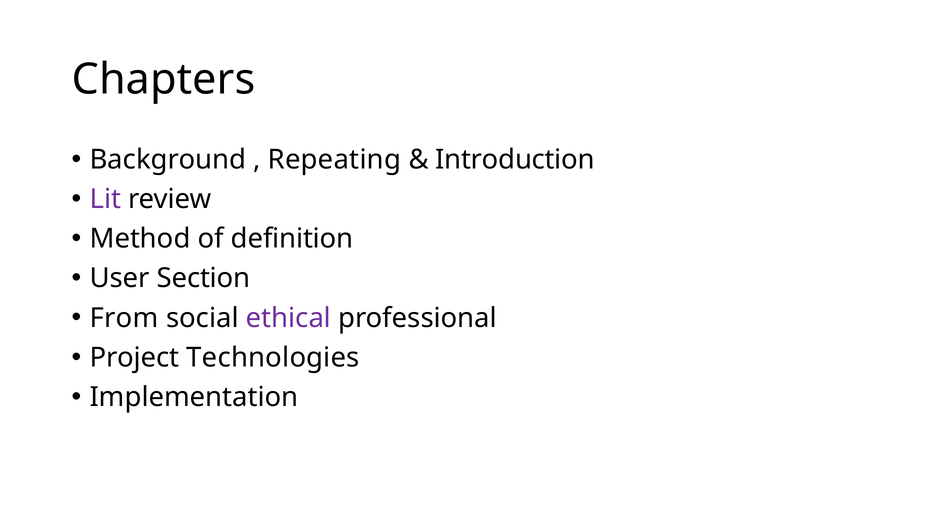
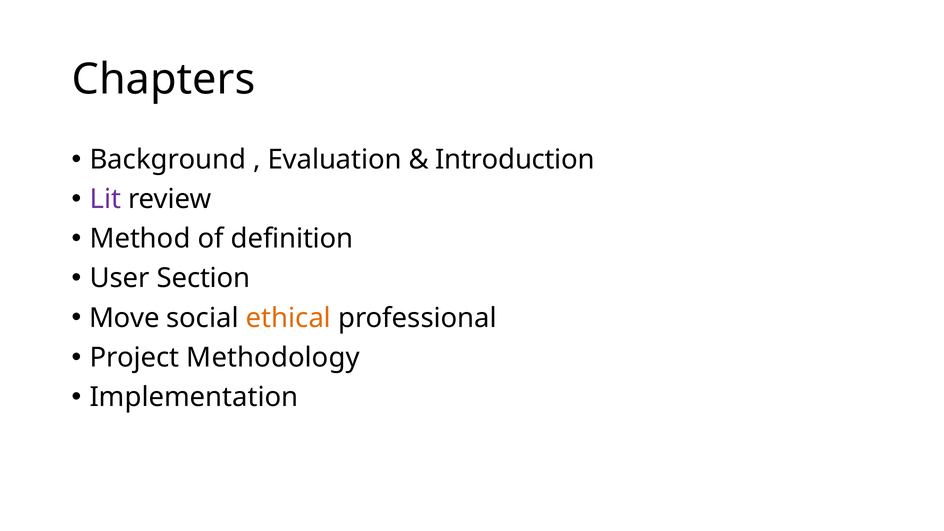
Repeating: Repeating -> Evaluation (335, 160)
From: From -> Move (124, 318)
ethical colour: purple -> orange (288, 318)
Technologies: Technologies -> Methodology (273, 358)
